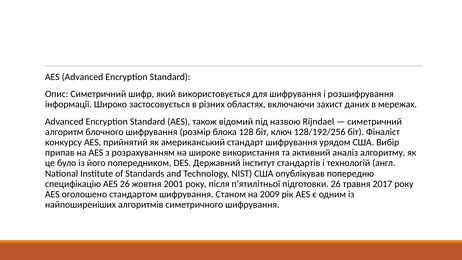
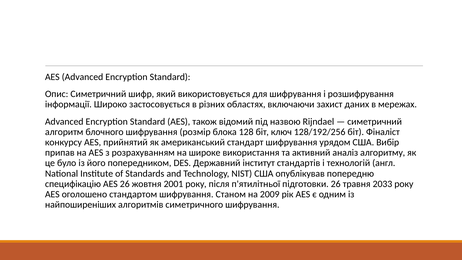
2017: 2017 -> 2033 (382, 184)
